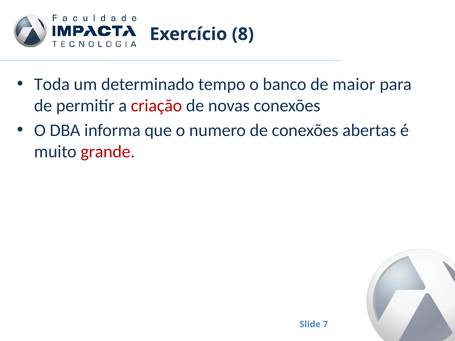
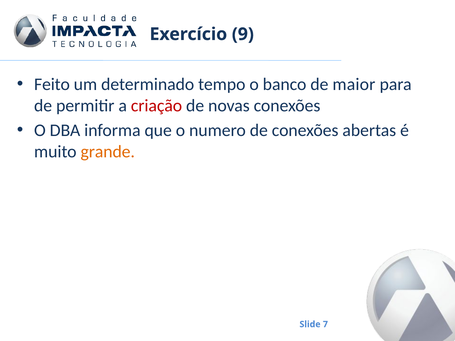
8: 8 -> 9 (243, 34)
Toda: Toda -> Feito (52, 84)
grande colour: red -> orange (108, 152)
